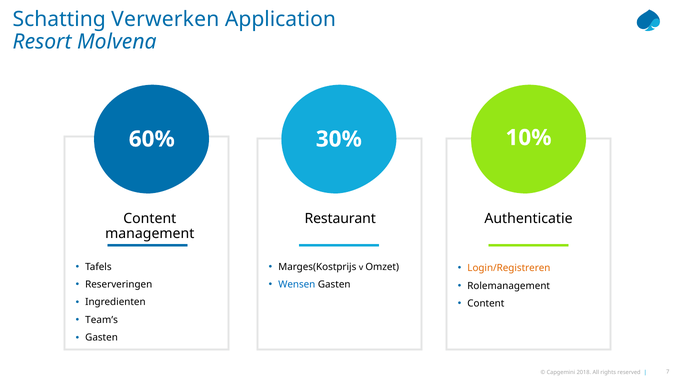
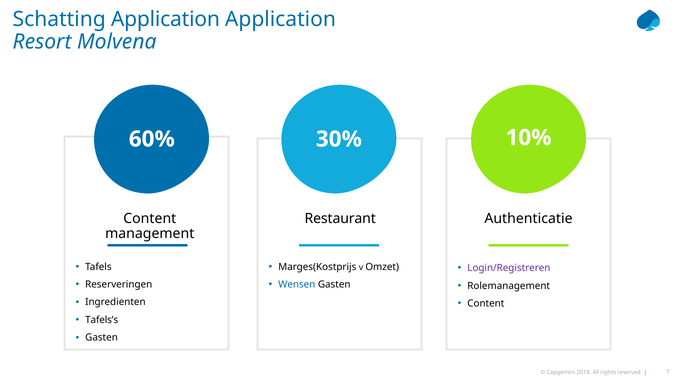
Schatting Verwerken: Verwerken -> Application (165, 19)
Login/Registreren colour: orange -> purple (509, 268)
Team’s: Team’s -> Tafels’s (102, 320)
